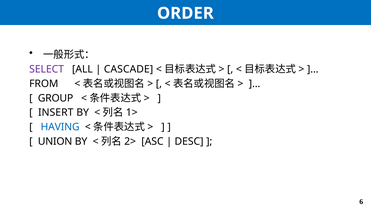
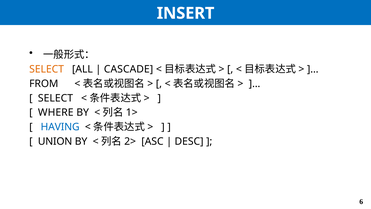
ORDER: ORDER -> INSERT (186, 13)
SELECT colour: purple -> orange (47, 69)
GROUP: GROUP -> SELECT (55, 98)
INSERT: INSERT -> WHERE (56, 112)
